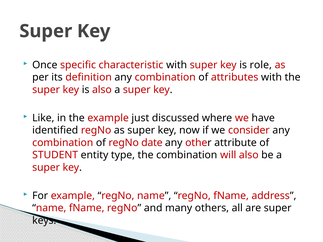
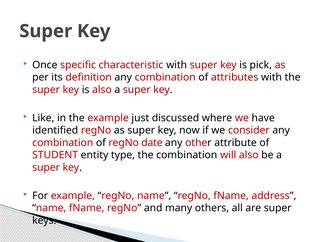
role: role -> pick (261, 65)
